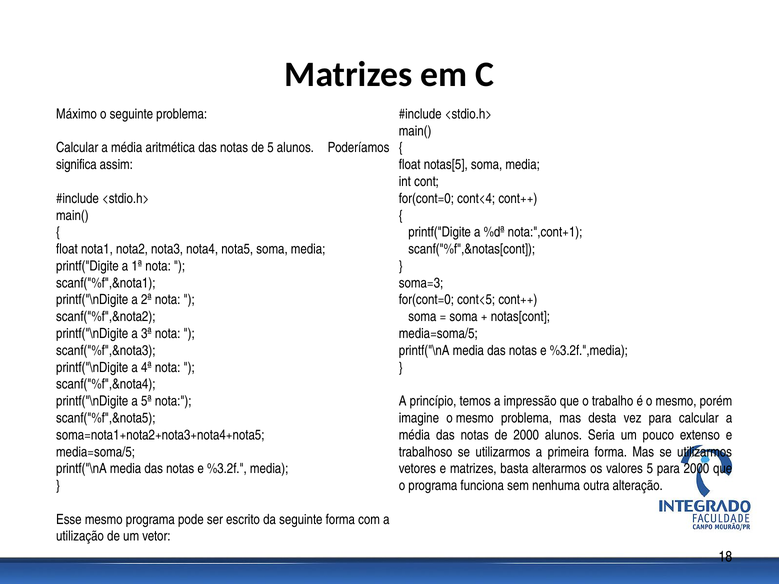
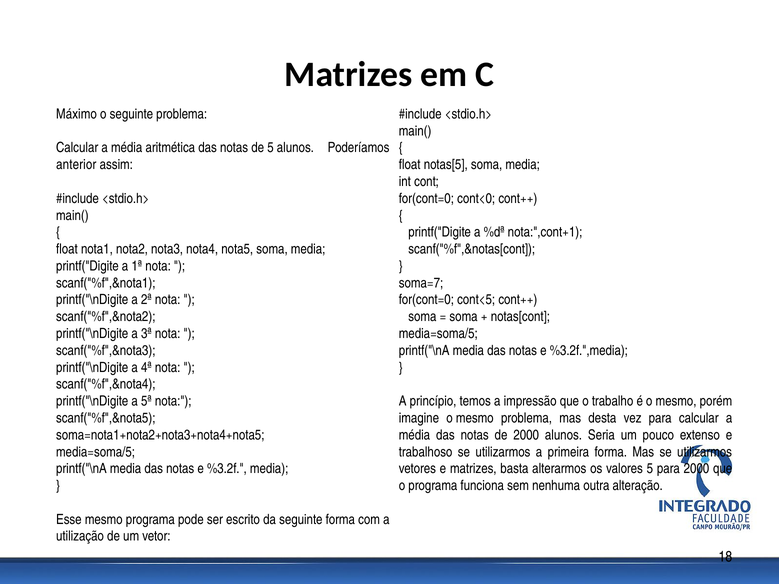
significa: significa -> anterior (76, 165)
cont<4: cont<4 -> cont<0 (476, 199)
soma=3: soma=3 -> soma=7 (421, 283)
